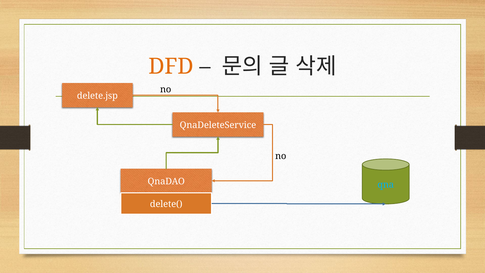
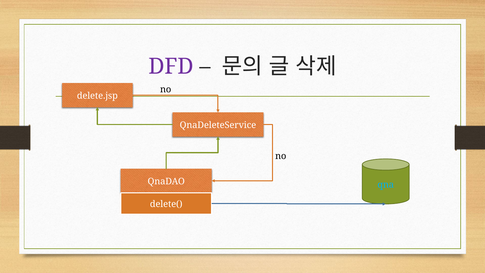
DFD colour: orange -> purple (171, 67)
